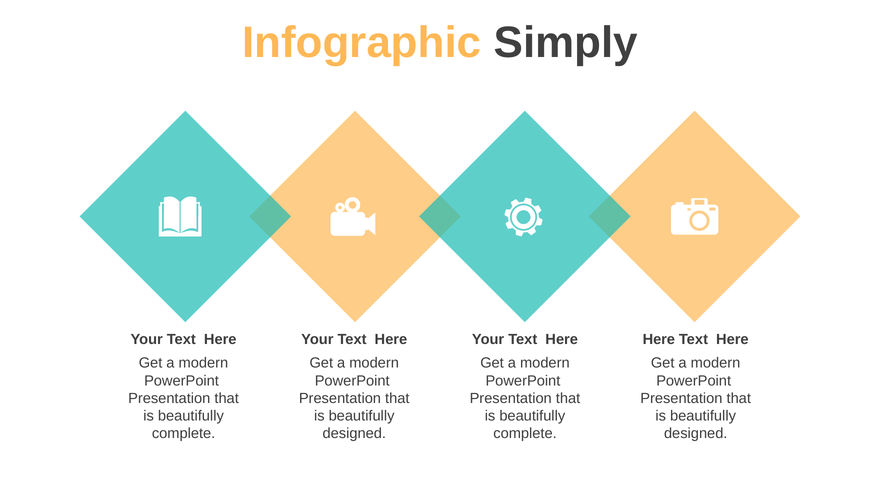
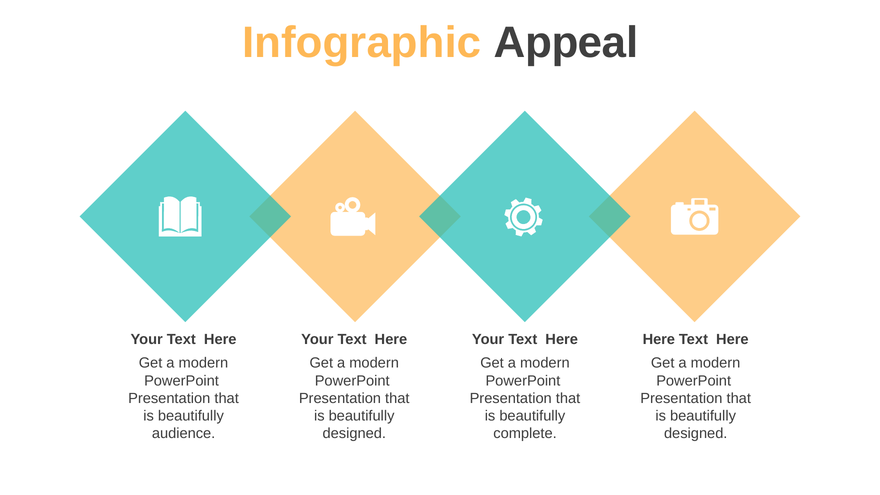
Simply: Simply -> Appeal (566, 43)
complete: complete -> audience (184, 434)
